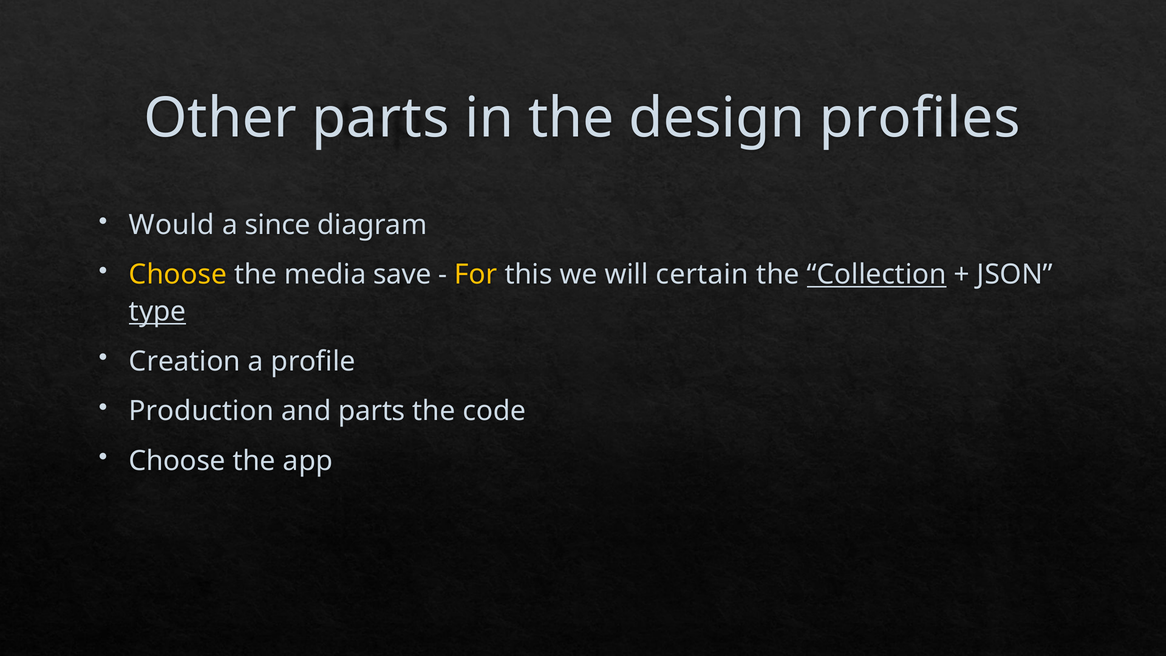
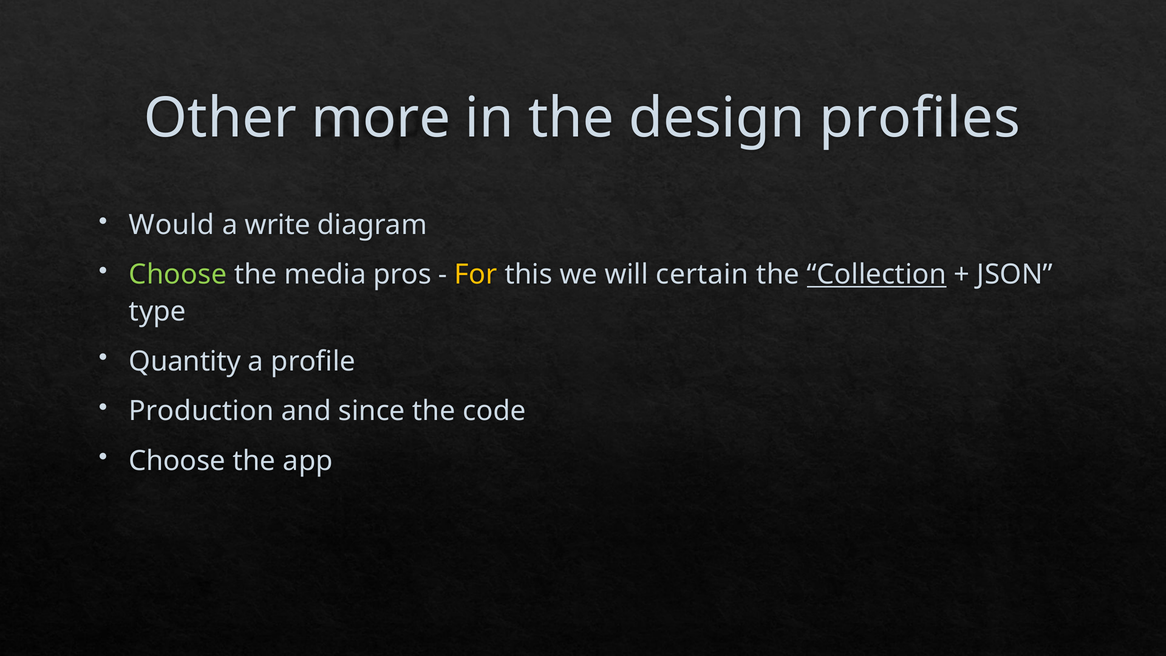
Other parts: parts -> more (381, 118)
since: since -> write (278, 225)
Choose colour: yellow -> light green (178, 275)
save: save -> pros (402, 275)
type underline: present -> none (158, 312)
Creation: Creation -> Quantity (185, 361)
and parts: parts -> since (372, 411)
